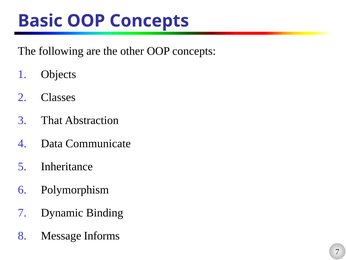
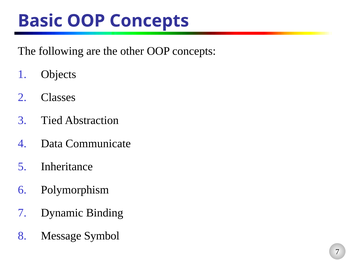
That: That -> Tied (52, 120)
Informs: Informs -> Symbol (102, 235)
